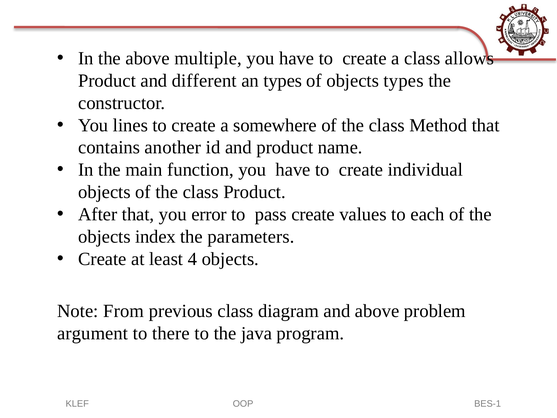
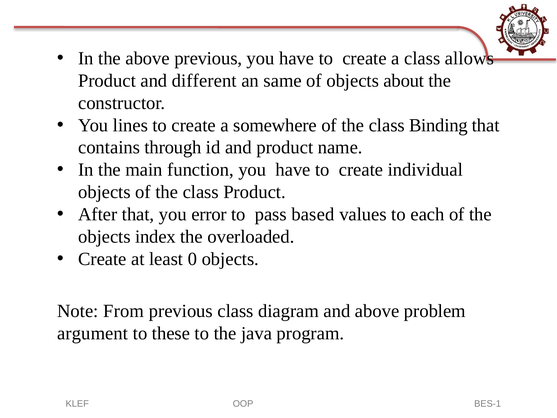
above multiple: multiple -> previous (208, 58)
an types: types -> same (283, 81)
objects types: types -> about (404, 81)
Method: Method -> Binding (438, 125)
another: another -> through (173, 147)
pass create: create -> based (313, 214)
parameters: parameters -> overloaded (251, 237)
4: 4 -> 0 (192, 259)
there: there -> these (171, 333)
